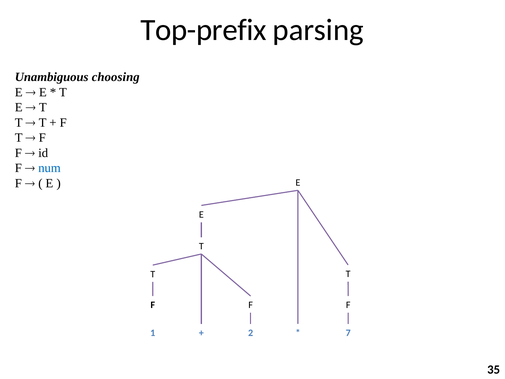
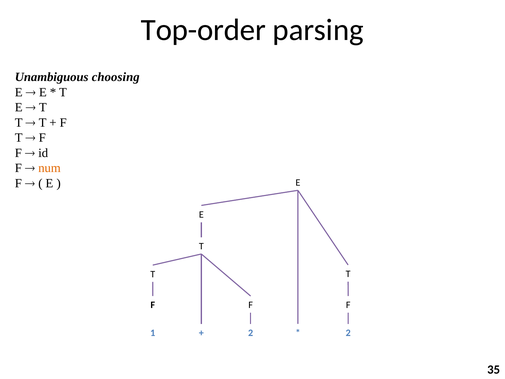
Top-prefix: Top-prefix -> Top-order (203, 30)
num colour: blue -> orange (49, 168)
7: 7 -> 2 (348, 333)
